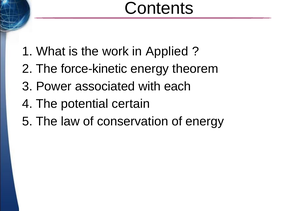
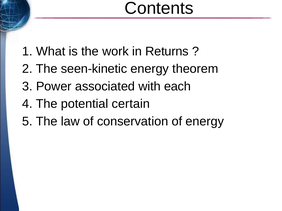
Applied: Applied -> Returns (167, 51)
force-kinetic: force-kinetic -> seen-kinetic (94, 69)
